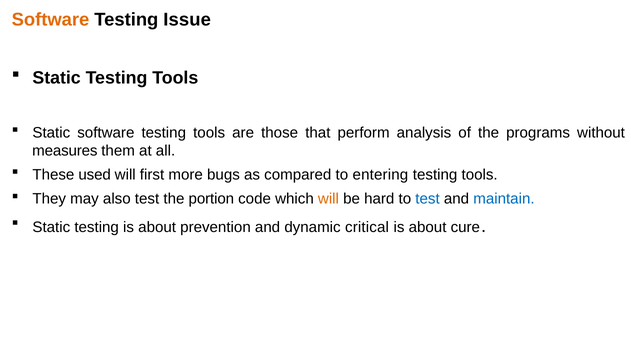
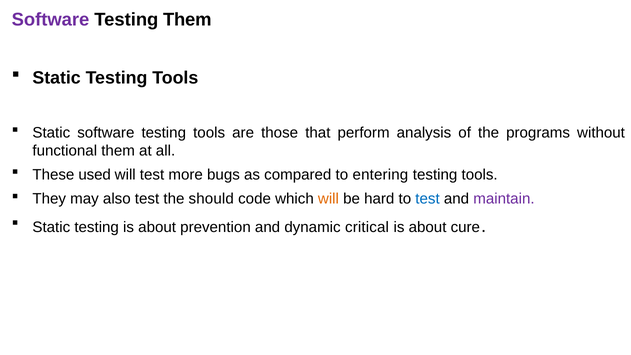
Software colour: orange -> purple (51, 20)
Testing Issue: Issue -> Them (187, 20)
measures: measures -> functional (65, 151)
will first: first -> test (152, 175)
portion: portion -> should (211, 199)
maintain colour: blue -> purple (504, 199)
